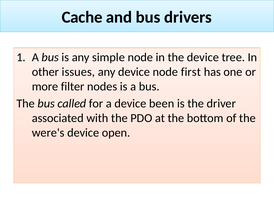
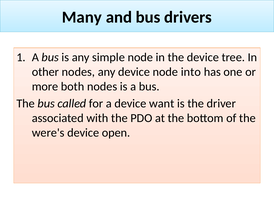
Cache: Cache -> Many (82, 17)
other issues: issues -> nodes (78, 72)
first: first -> into (191, 72)
filter: filter -> both (73, 87)
been: been -> want (162, 104)
